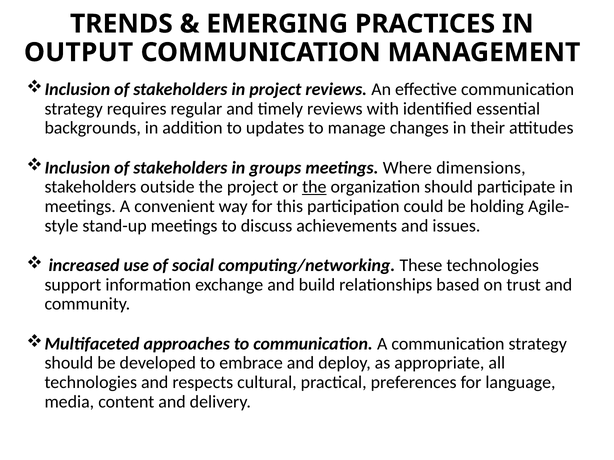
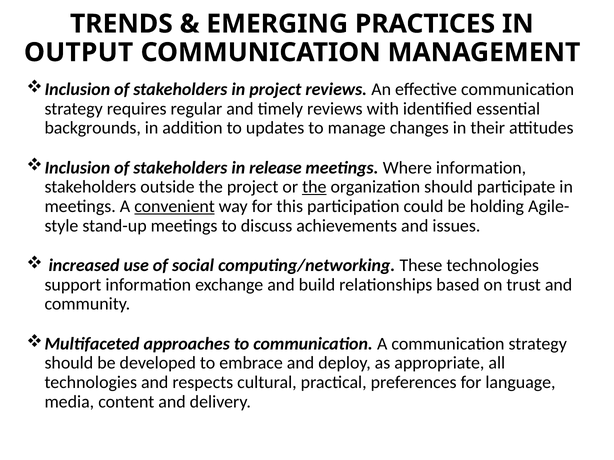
groups: groups -> release (275, 168)
Where dimensions: dimensions -> information (481, 168)
convenient underline: none -> present (175, 207)
